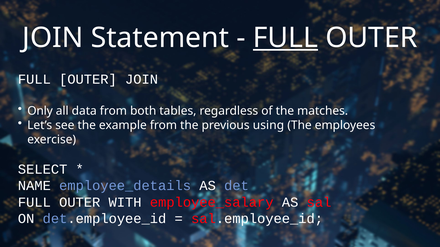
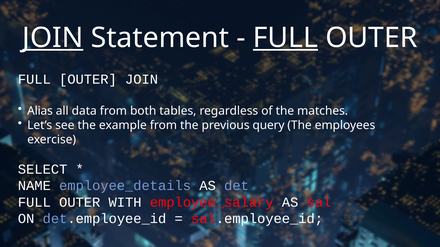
JOIN underline: none -> present (53, 38)
Only: Only -> Alias (40, 111)
using: using -> query (269, 125)
